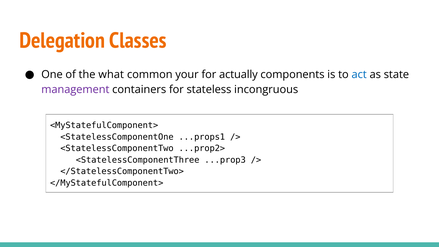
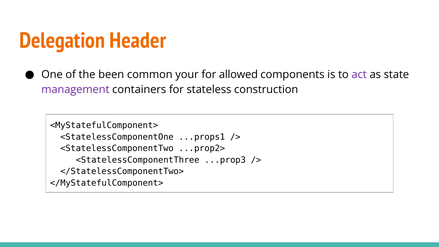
Classes: Classes -> Header (138, 40)
what: what -> been (111, 75)
actually: actually -> allowed (238, 75)
act colour: blue -> purple (359, 75)
incongruous: incongruous -> construction (266, 90)
